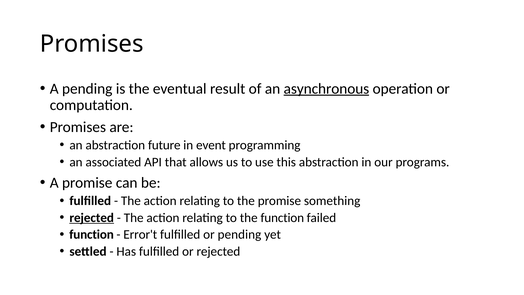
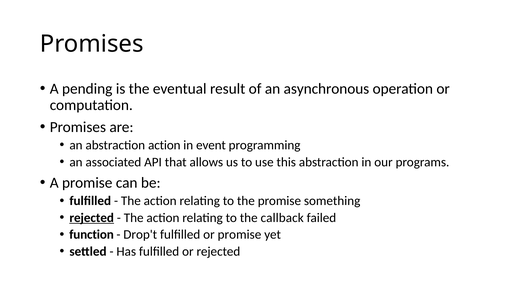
asynchronous underline: present -> none (326, 89)
abstraction future: future -> action (164, 145)
the function: function -> callback (282, 218)
Error't: Error't -> Drop't (140, 234)
or pending: pending -> promise (239, 234)
